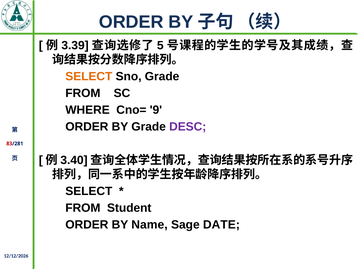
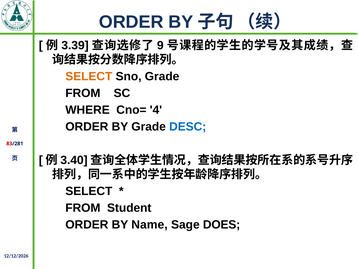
5: 5 -> 9 (160, 45)
9: 9 -> 4 (156, 110)
DESC colour: purple -> blue (188, 126)
DATE: DATE -> DOES (222, 224)
